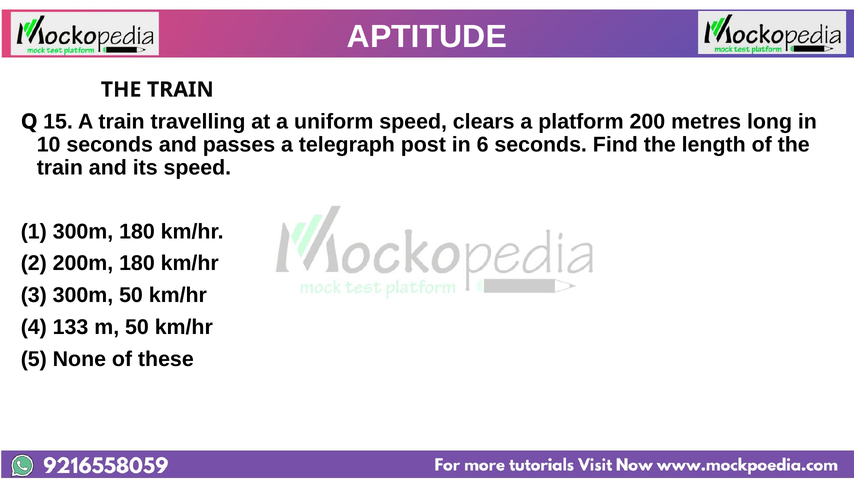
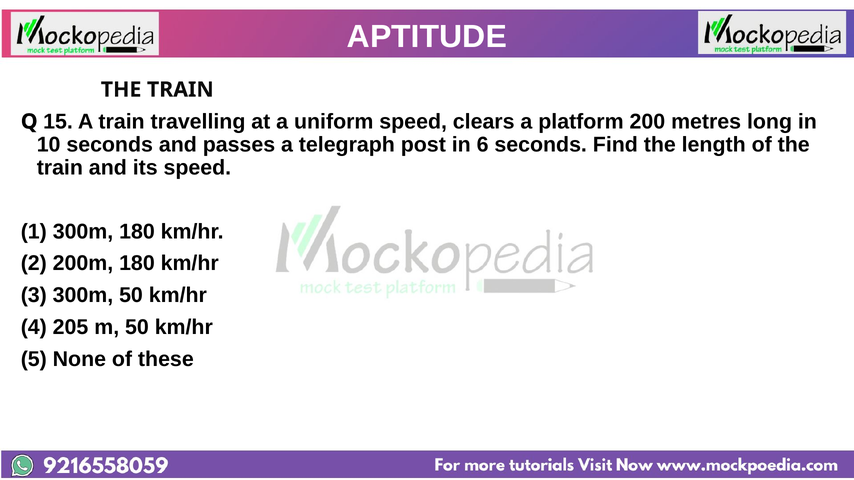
133: 133 -> 205 (71, 327)
